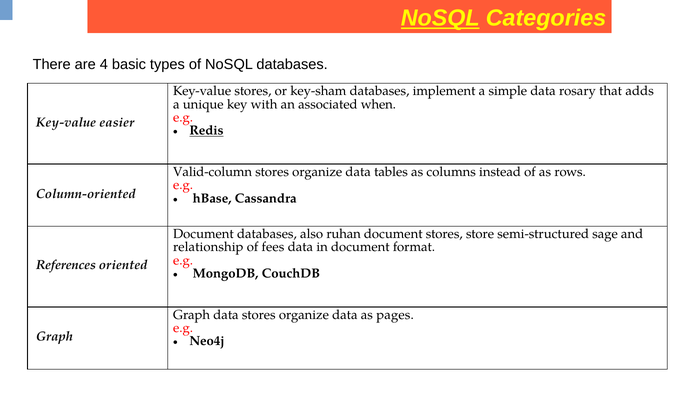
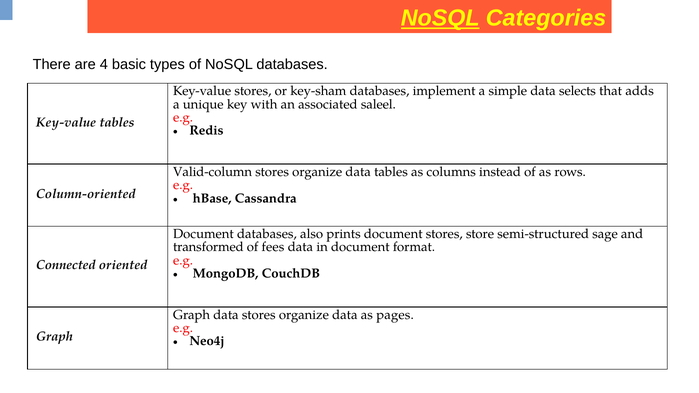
rosary: rosary -> selects (577, 91)
when: when -> saleel (378, 104)
Key-value easier: easier -> tables (117, 122)
Redis underline: present -> none (206, 131)
ruhan: ruhan -> prints (344, 234)
relationship: relationship -> transformed (208, 247)
References: References -> Connected (66, 265)
